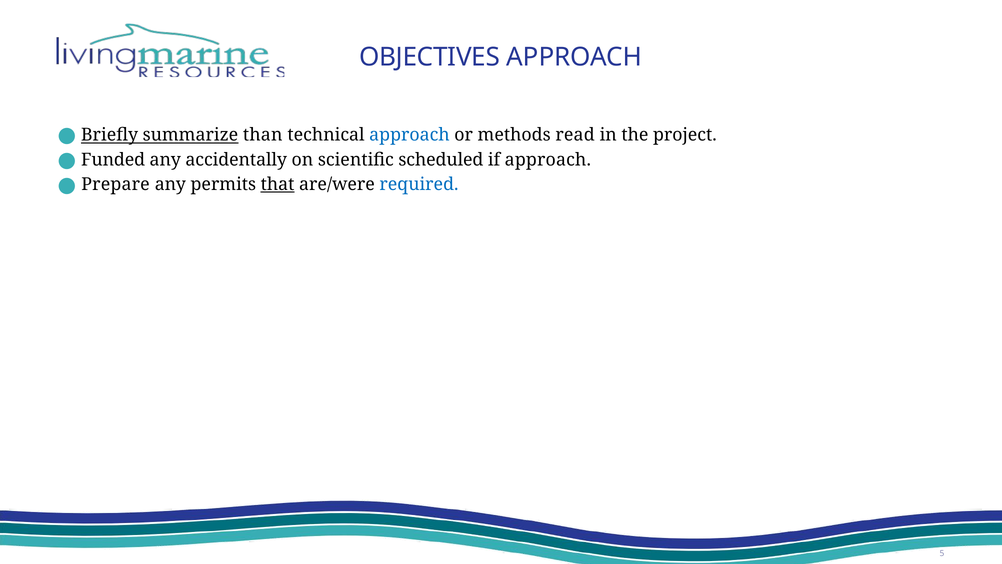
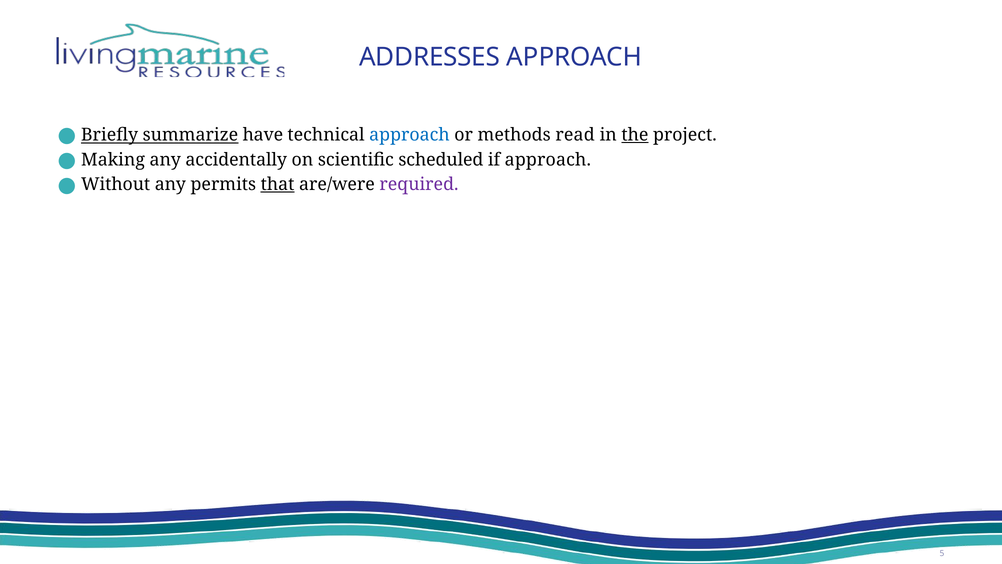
OBJECTIVES: OBJECTIVES -> ADDRESSES (430, 57)
than: than -> have (263, 135)
the underline: none -> present (635, 135)
Funded: Funded -> Making (113, 160)
Prepare: Prepare -> Without (116, 184)
required colour: blue -> purple (419, 184)
